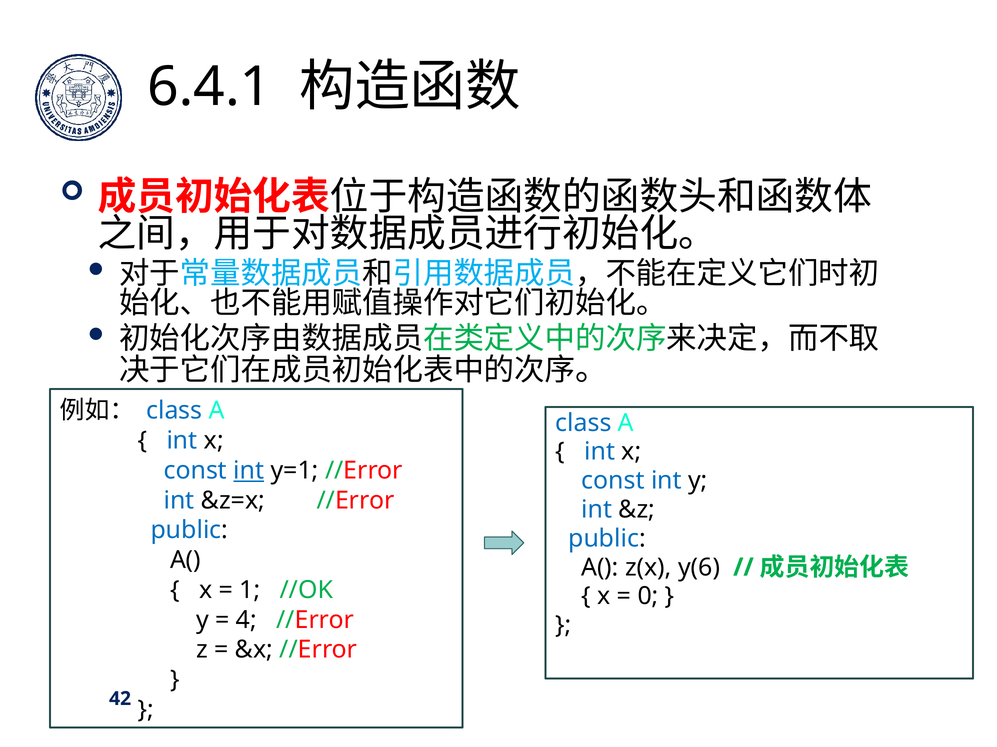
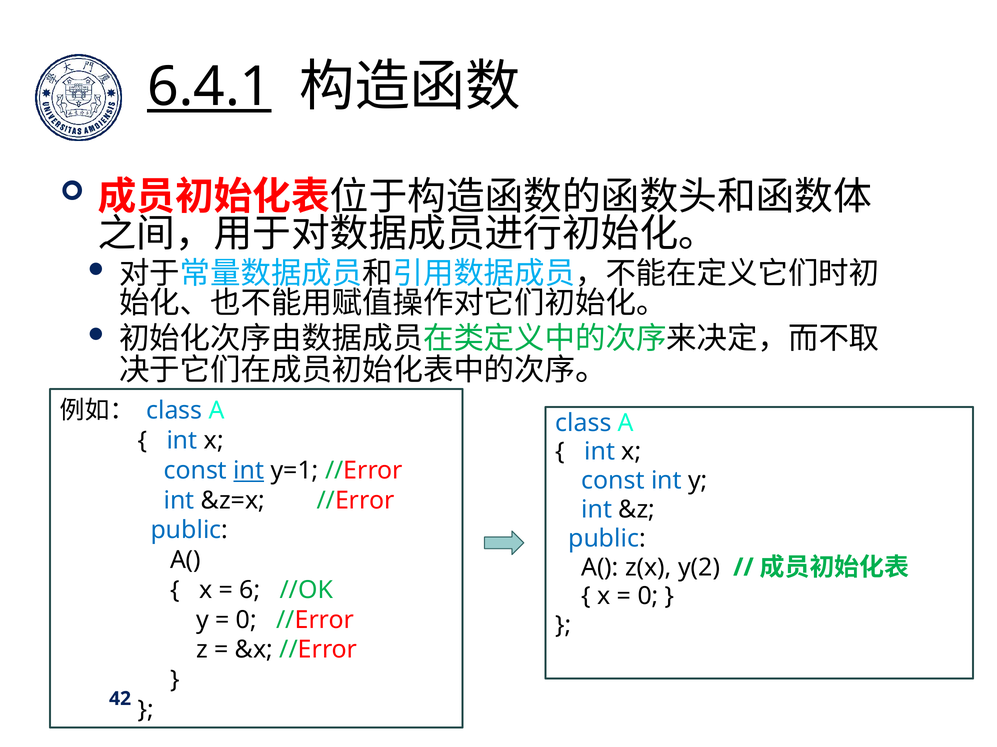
6.4.1 underline: none -> present (209, 87)
y(6: y(6 -> y(2 (699, 568)
1: 1 -> 6 (250, 591)
4: 4 -> 0 (246, 621)
